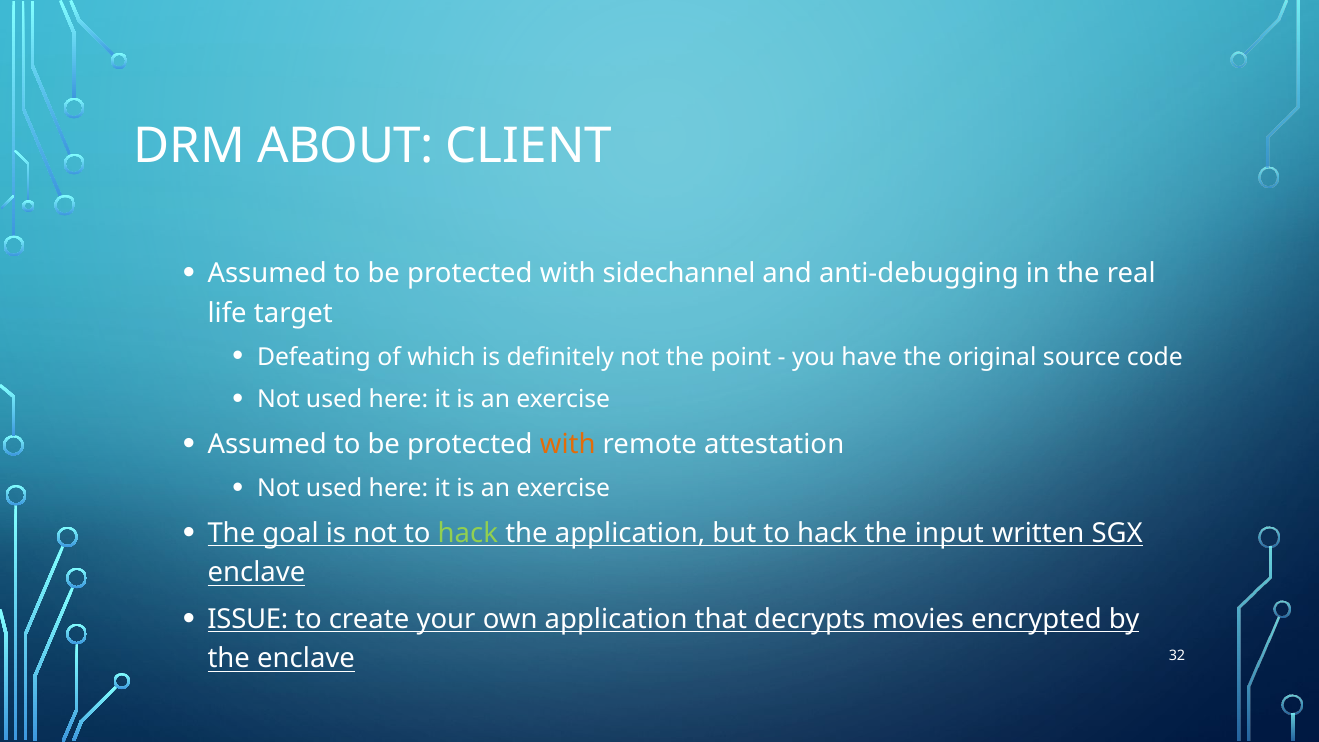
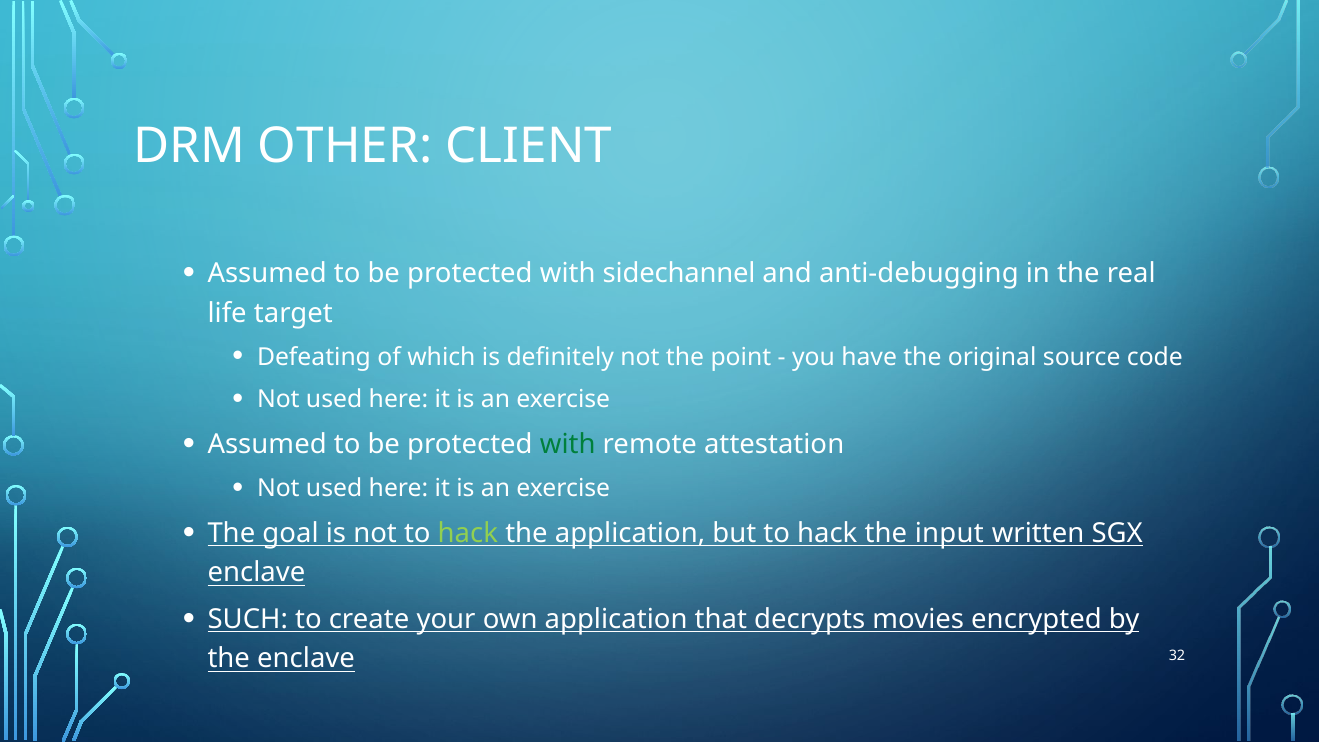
ABOUT: ABOUT -> OTHER (345, 147)
with colour: orange -> green (568, 444)
ISSUE: ISSUE -> SUCH (248, 619)
